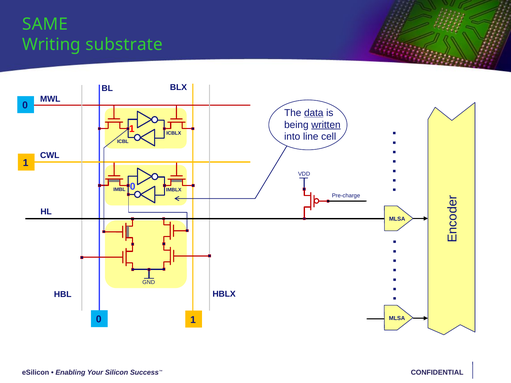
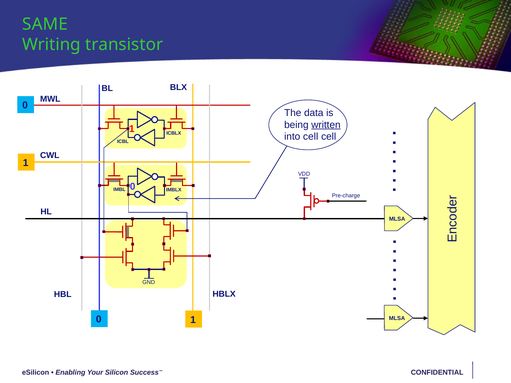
substrate: substrate -> transistor (124, 45)
data underline: present -> none (314, 113)
into line: line -> cell (311, 137)
